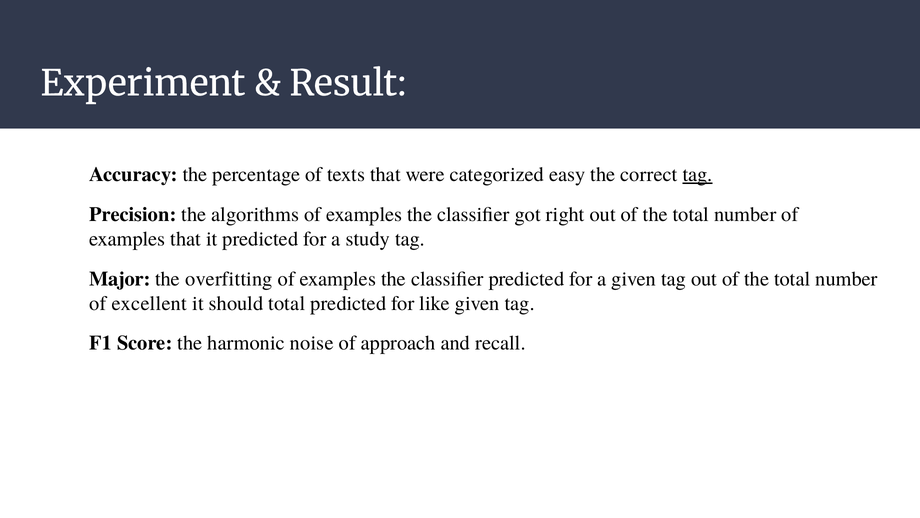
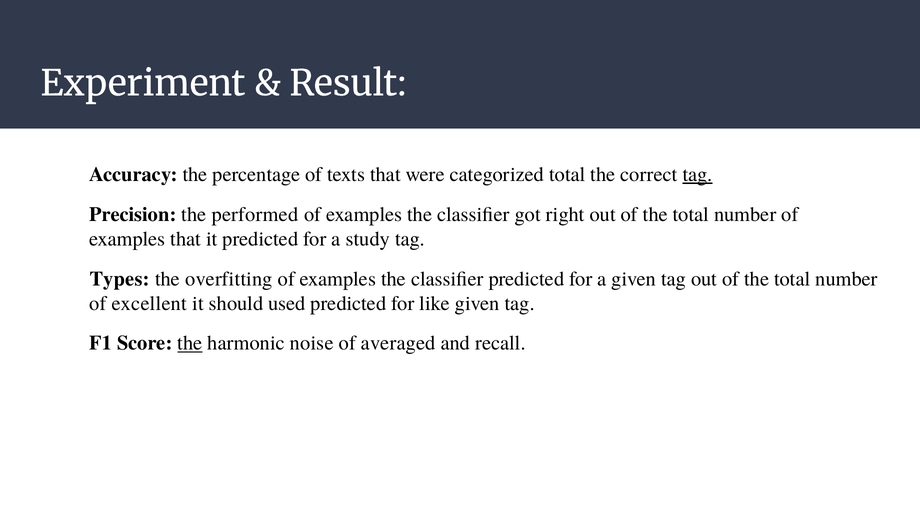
categorized easy: easy -> total (567, 174)
algorithms: algorithms -> performed (255, 214)
Major: Major -> Types (120, 279)
should total: total -> used (287, 303)
the underline: none -> present (190, 343)
approach: approach -> averaged (398, 343)
